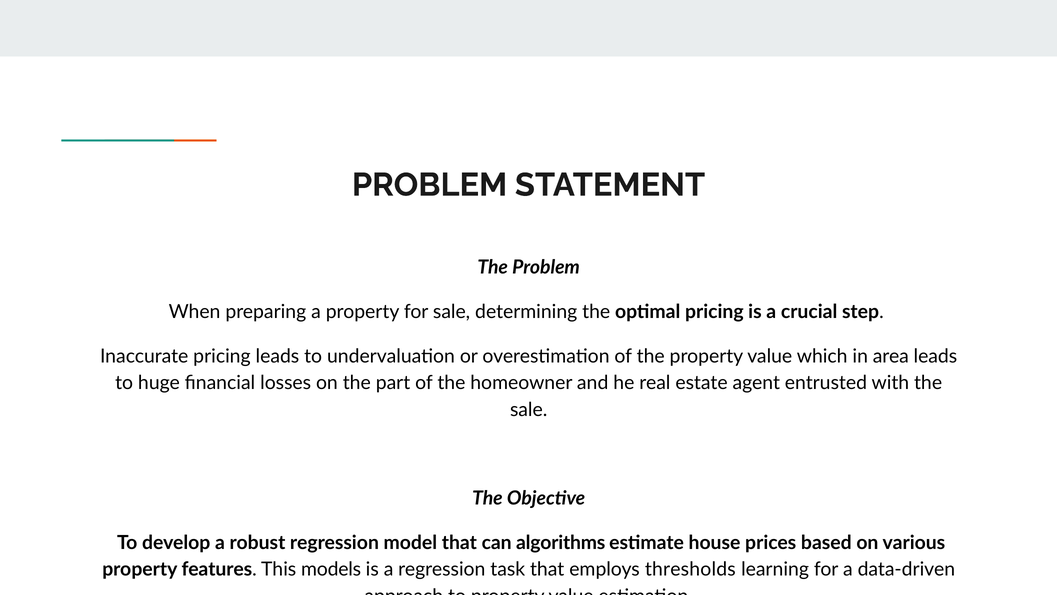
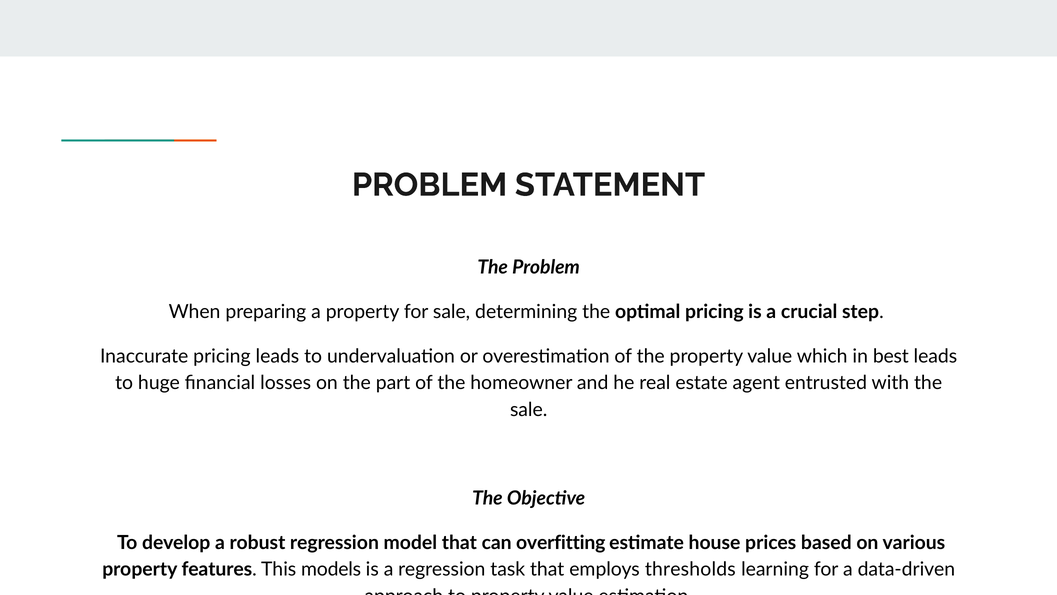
area: area -> best (891, 356)
algorithms: algorithms -> overfitting (561, 542)
